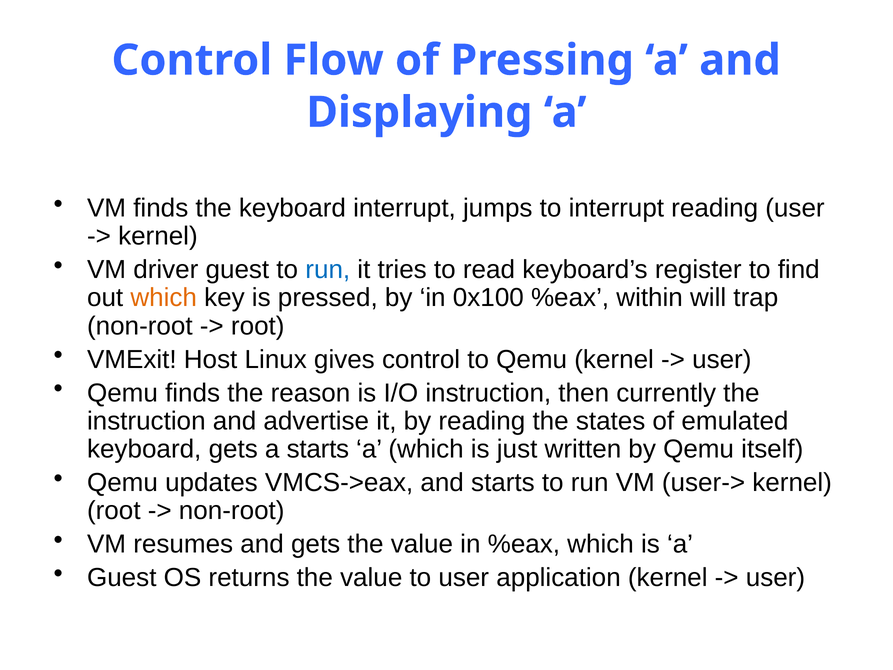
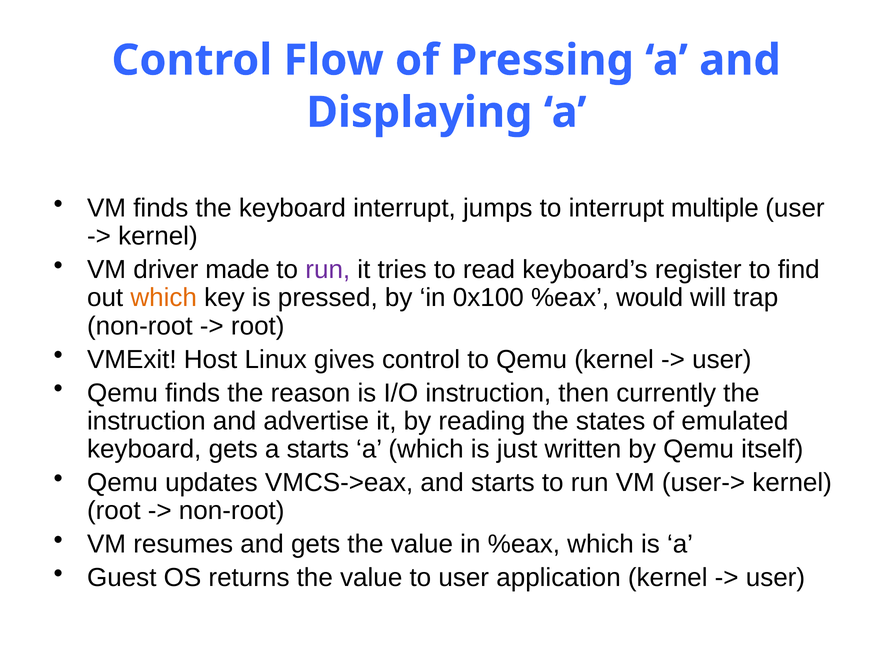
interrupt reading: reading -> multiple (715, 208)
driver guest: guest -> made (238, 270)
run colour: blue -> purple (328, 270)
within: within -> would (650, 298)
